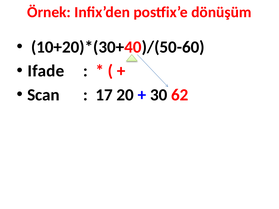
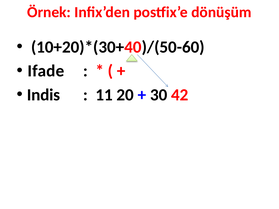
Scan: Scan -> Indis (43, 95)
17: 17 -> 11 (104, 95)
62: 62 -> 42 (180, 95)
